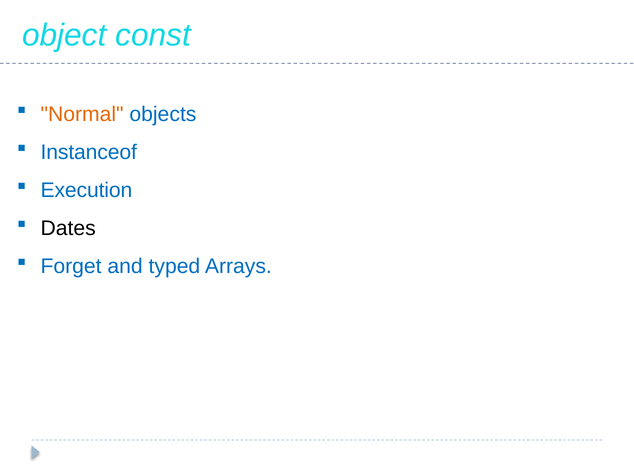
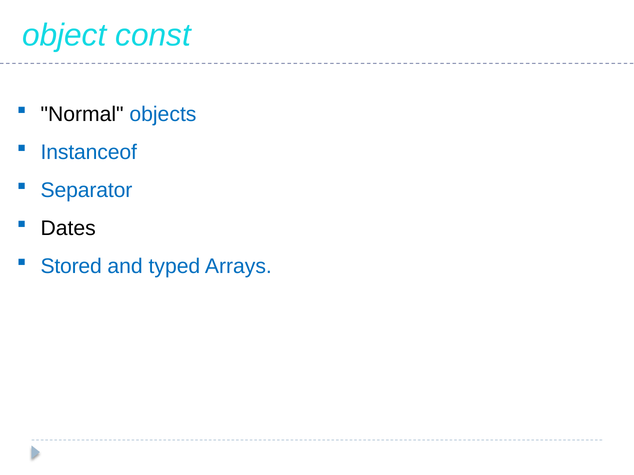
Normal colour: orange -> black (82, 114)
Execution: Execution -> Separator (86, 191)
Forget: Forget -> Stored (71, 267)
